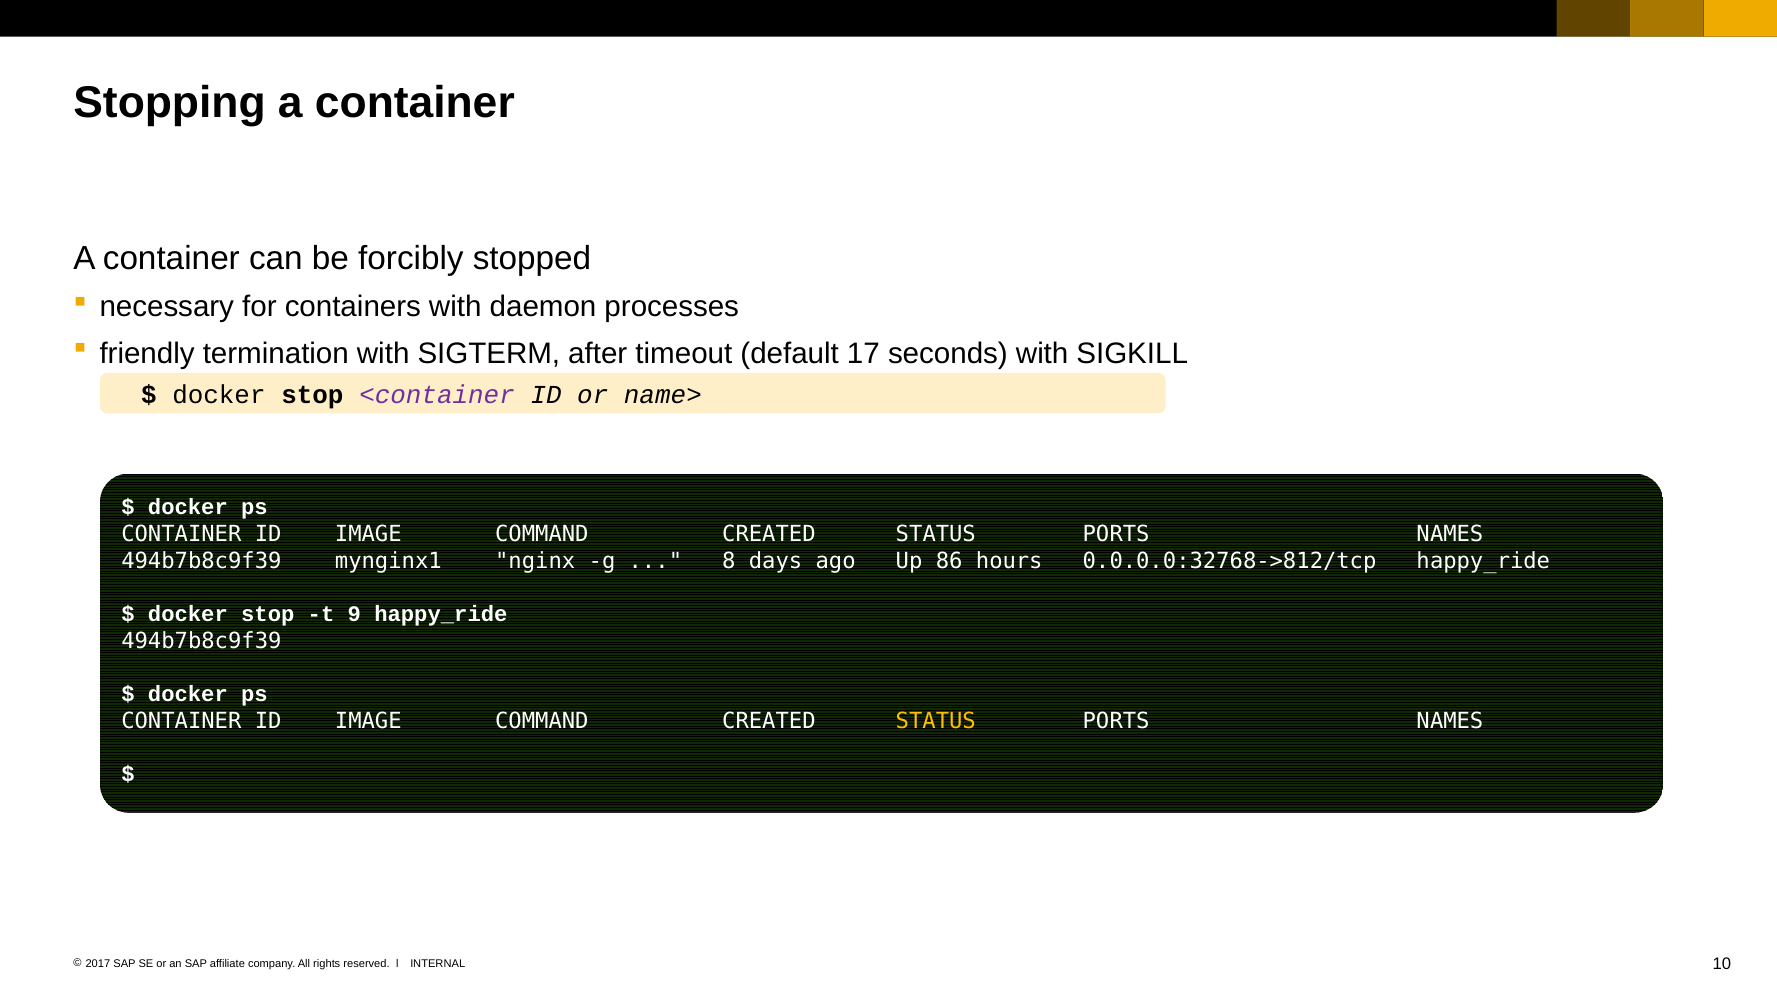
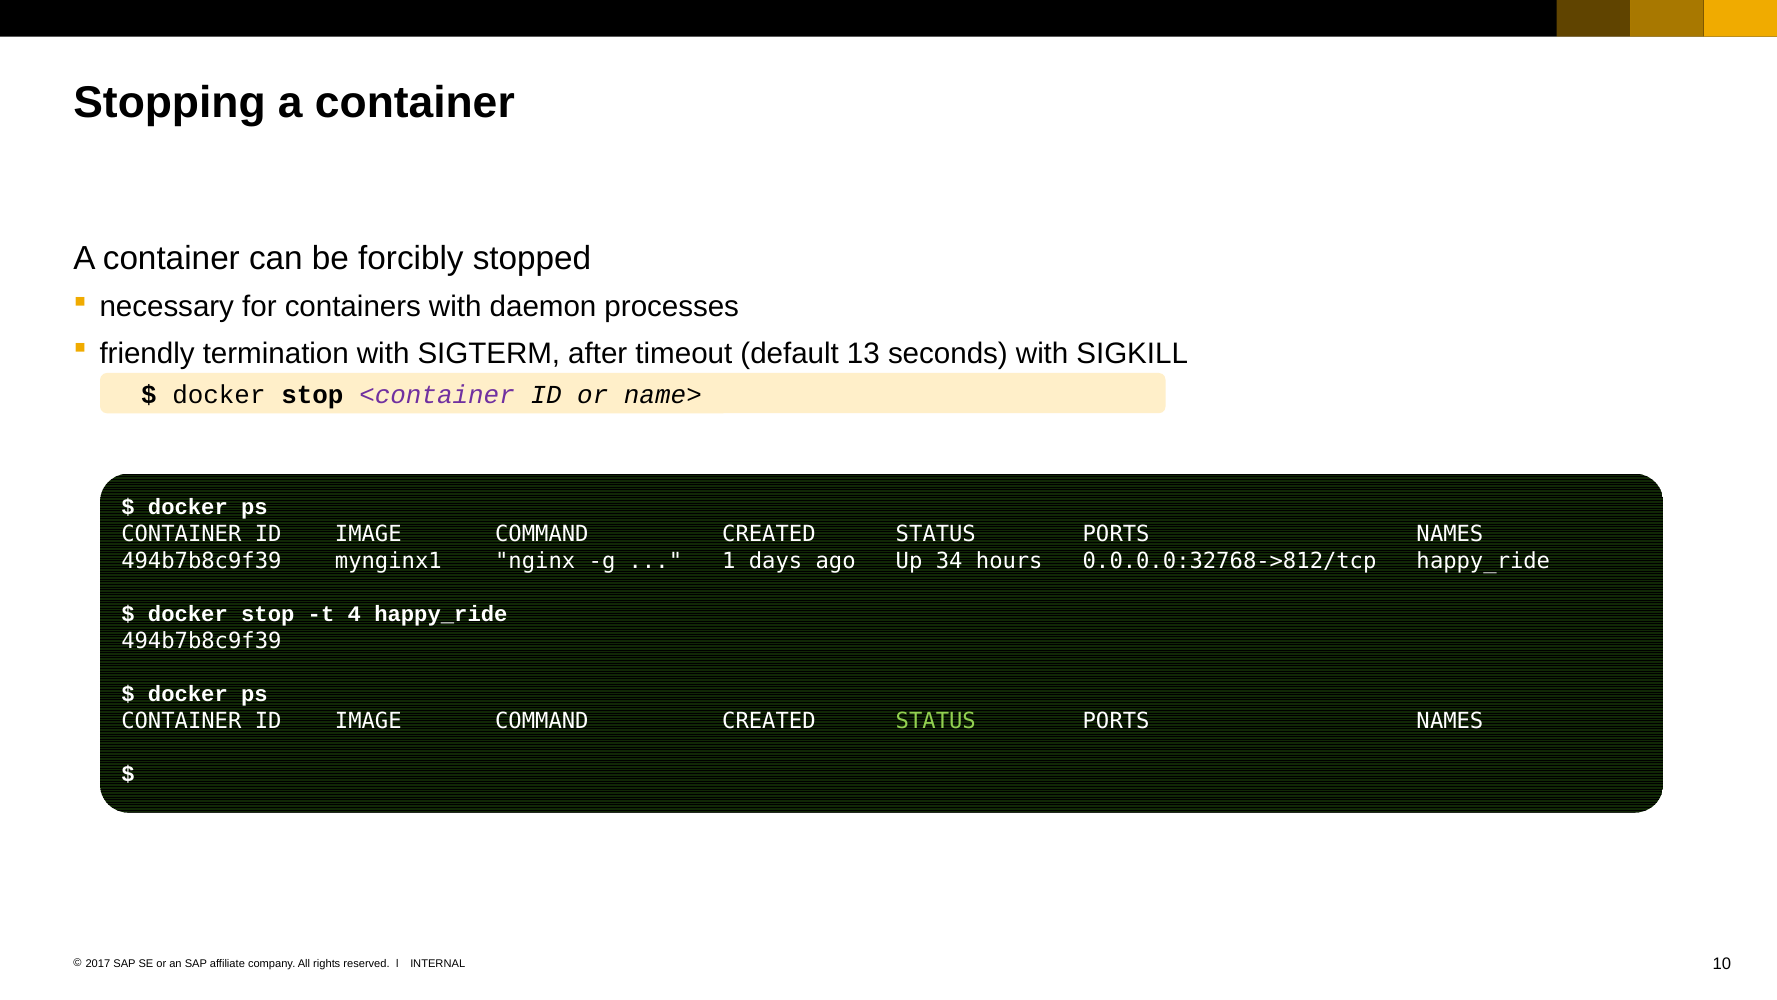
17: 17 -> 13 (863, 354)
8: 8 -> 1 (729, 560)
86: 86 -> 34 (949, 560)
9: 9 -> 4 (354, 614)
STATUS colour: yellow -> light green (936, 720)
